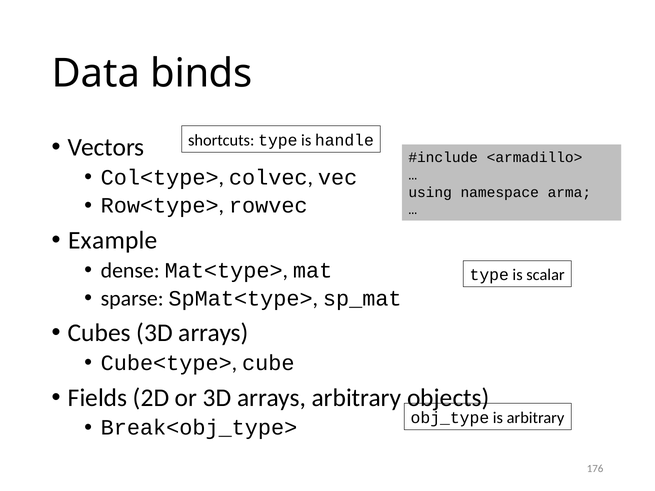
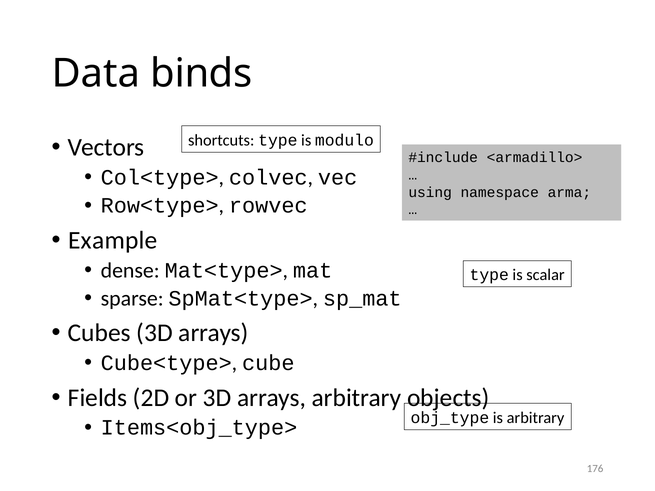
handle: handle -> modulo (344, 140)
Break<obj_type>: Break<obj_type> -> Items<obj_type> (199, 428)
